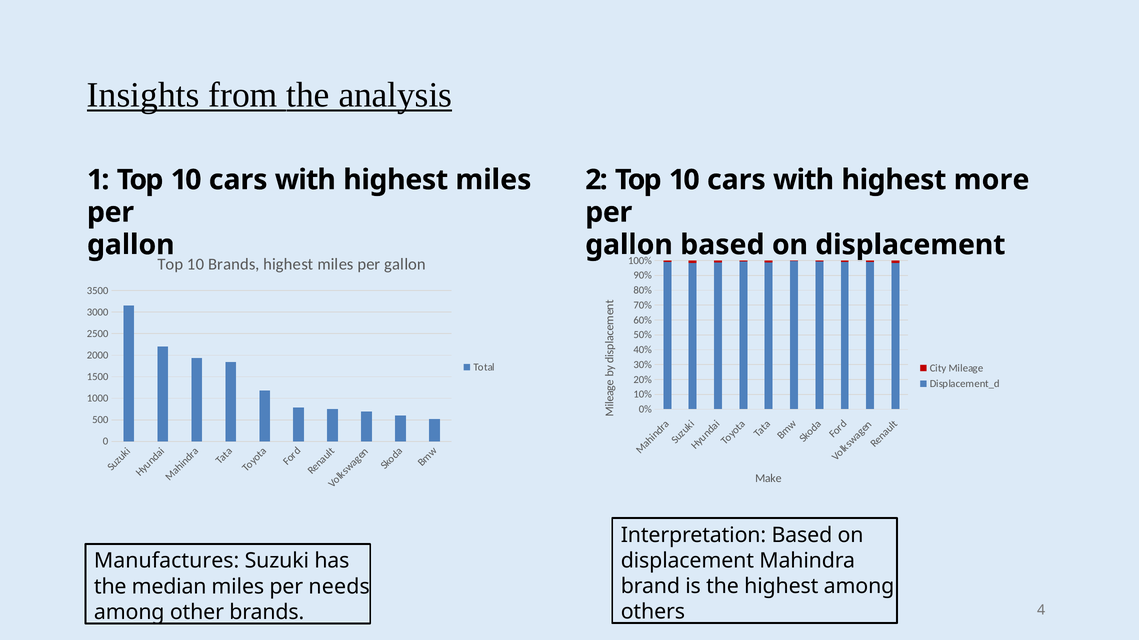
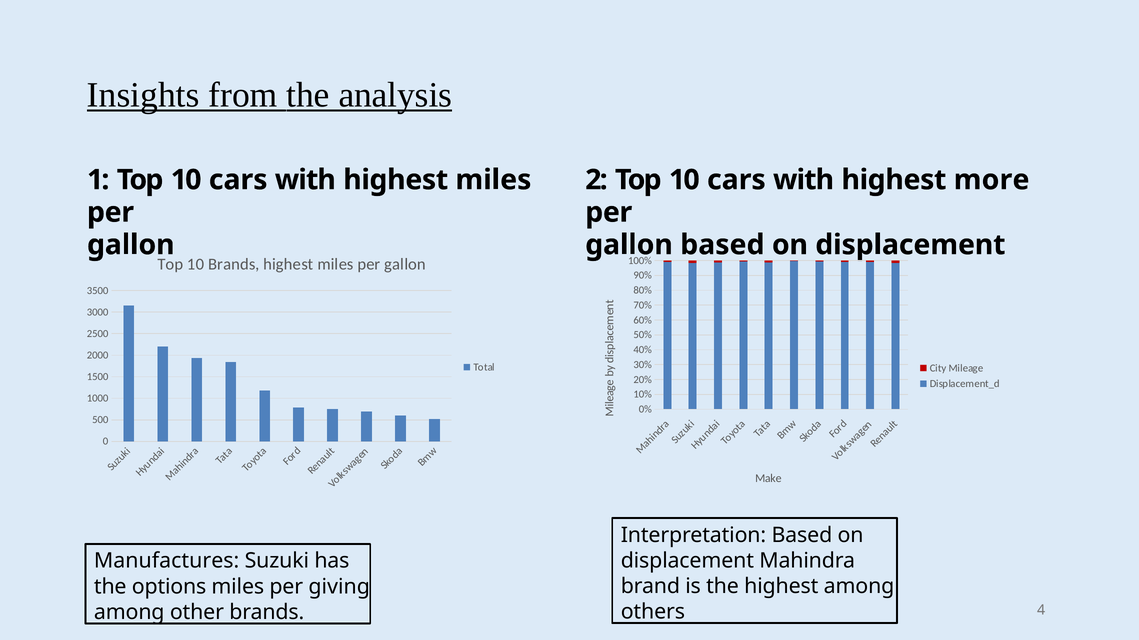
median: median -> options (169, 587)
needs: needs -> giving (339, 587)
